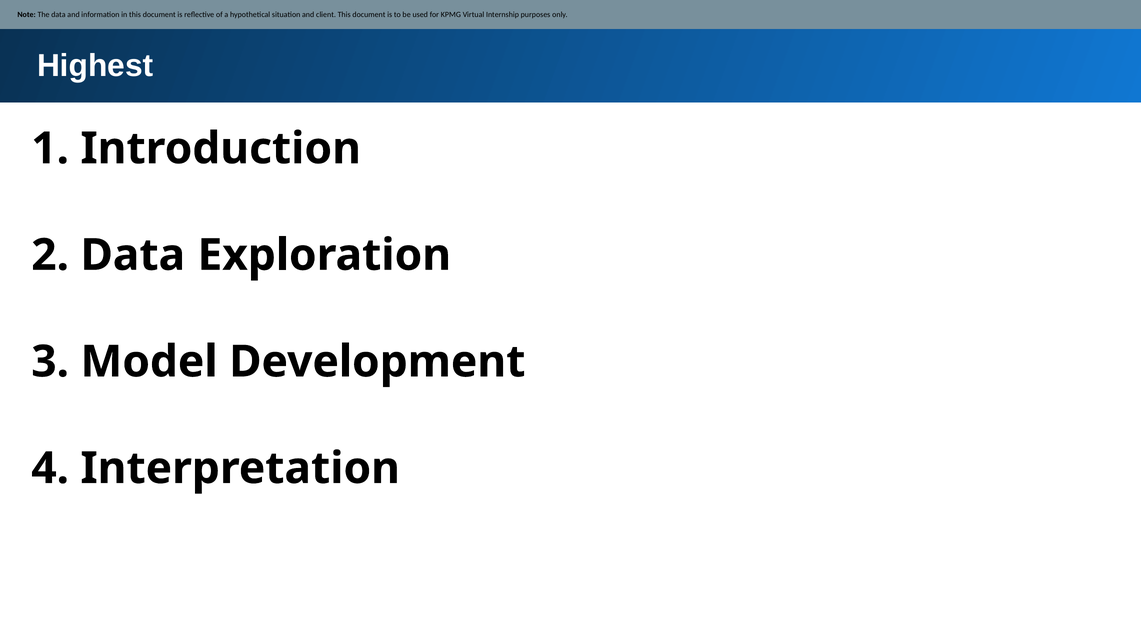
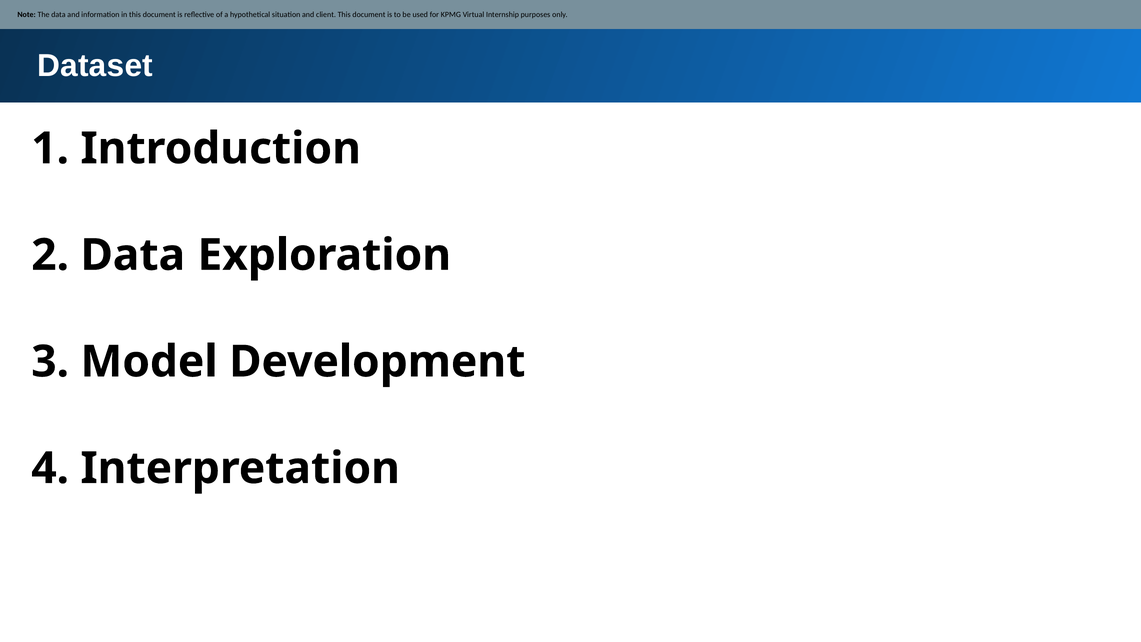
Highest: Highest -> Dataset (95, 66)
